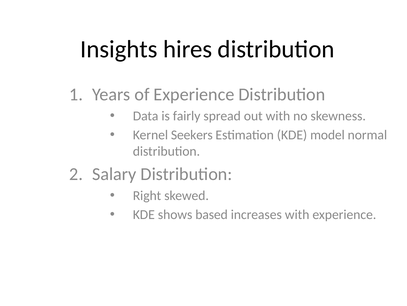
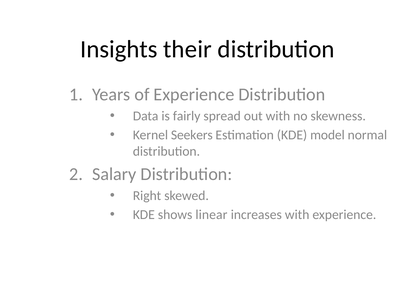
hires: hires -> their (188, 49)
based: based -> linear (211, 214)
